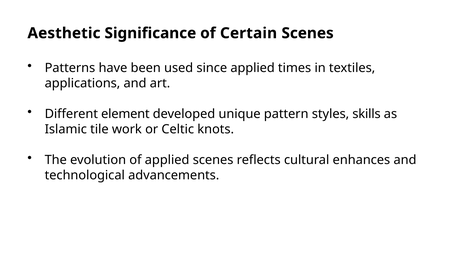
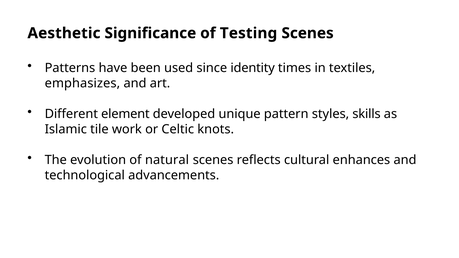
Certain: Certain -> Testing (249, 33)
since applied: applied -> identity (253, 68)
applications: applications -> emphasizes (82, 83)
of applied: applied -> natural (167, 160)
